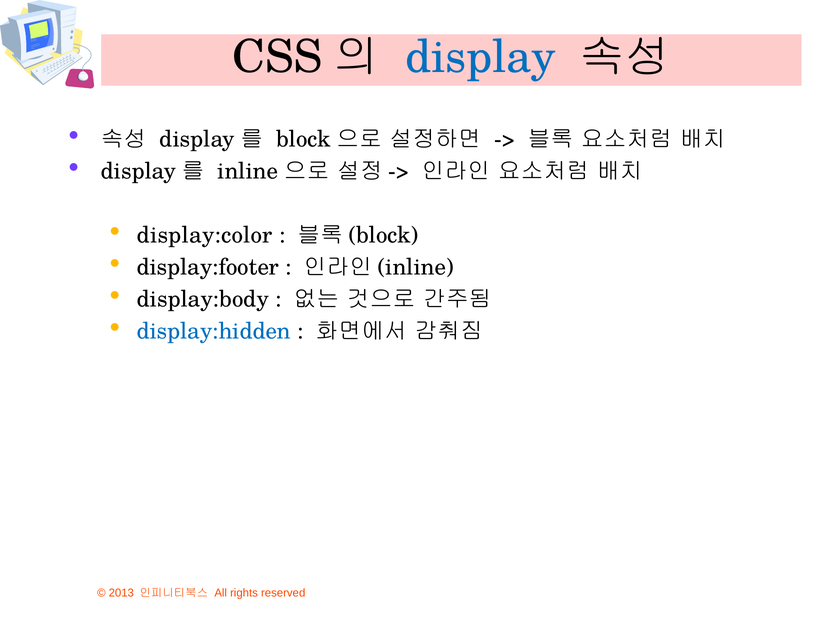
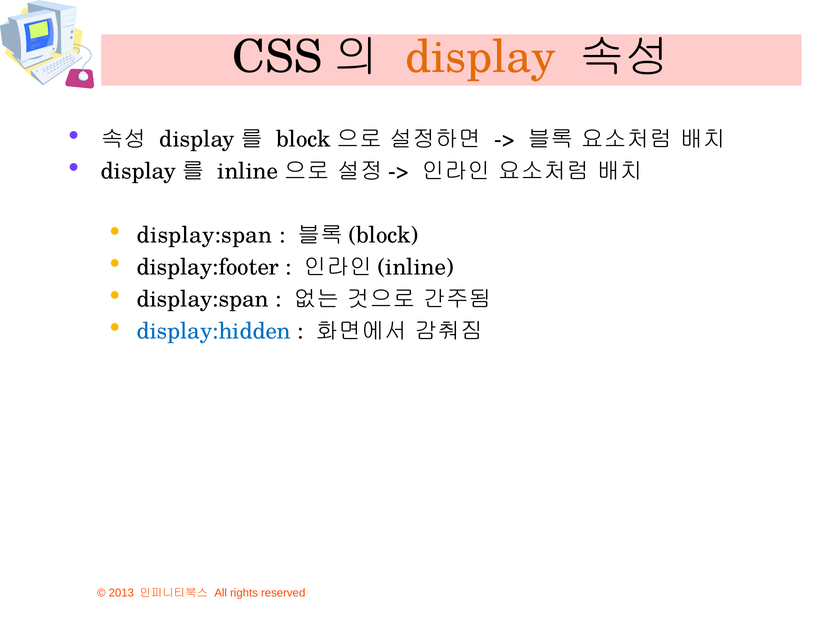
display colour: blue -> orange (481, 57)
display:color: display:color -> display:span (205, 235)
display:body: display:body -> display:span (203, 299)
